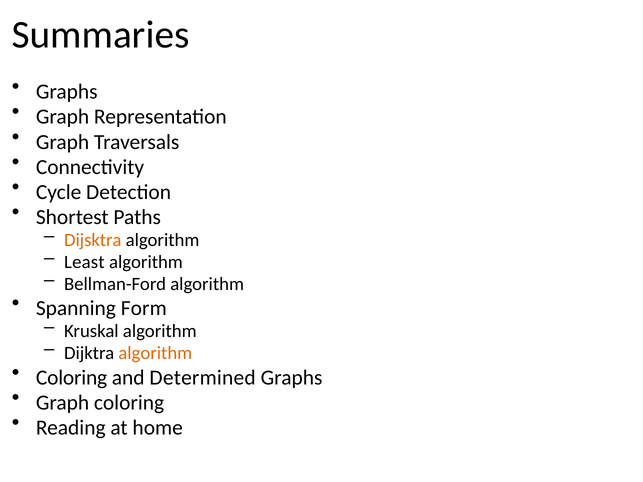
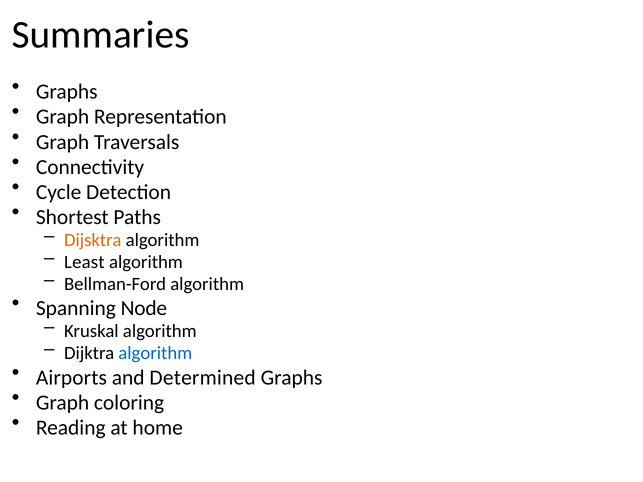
Form: Form -> Node (144, 309)
algorithm colour: orange -> blue (155, 353)
Coloring: Coloring -> Airports (71, 378)
